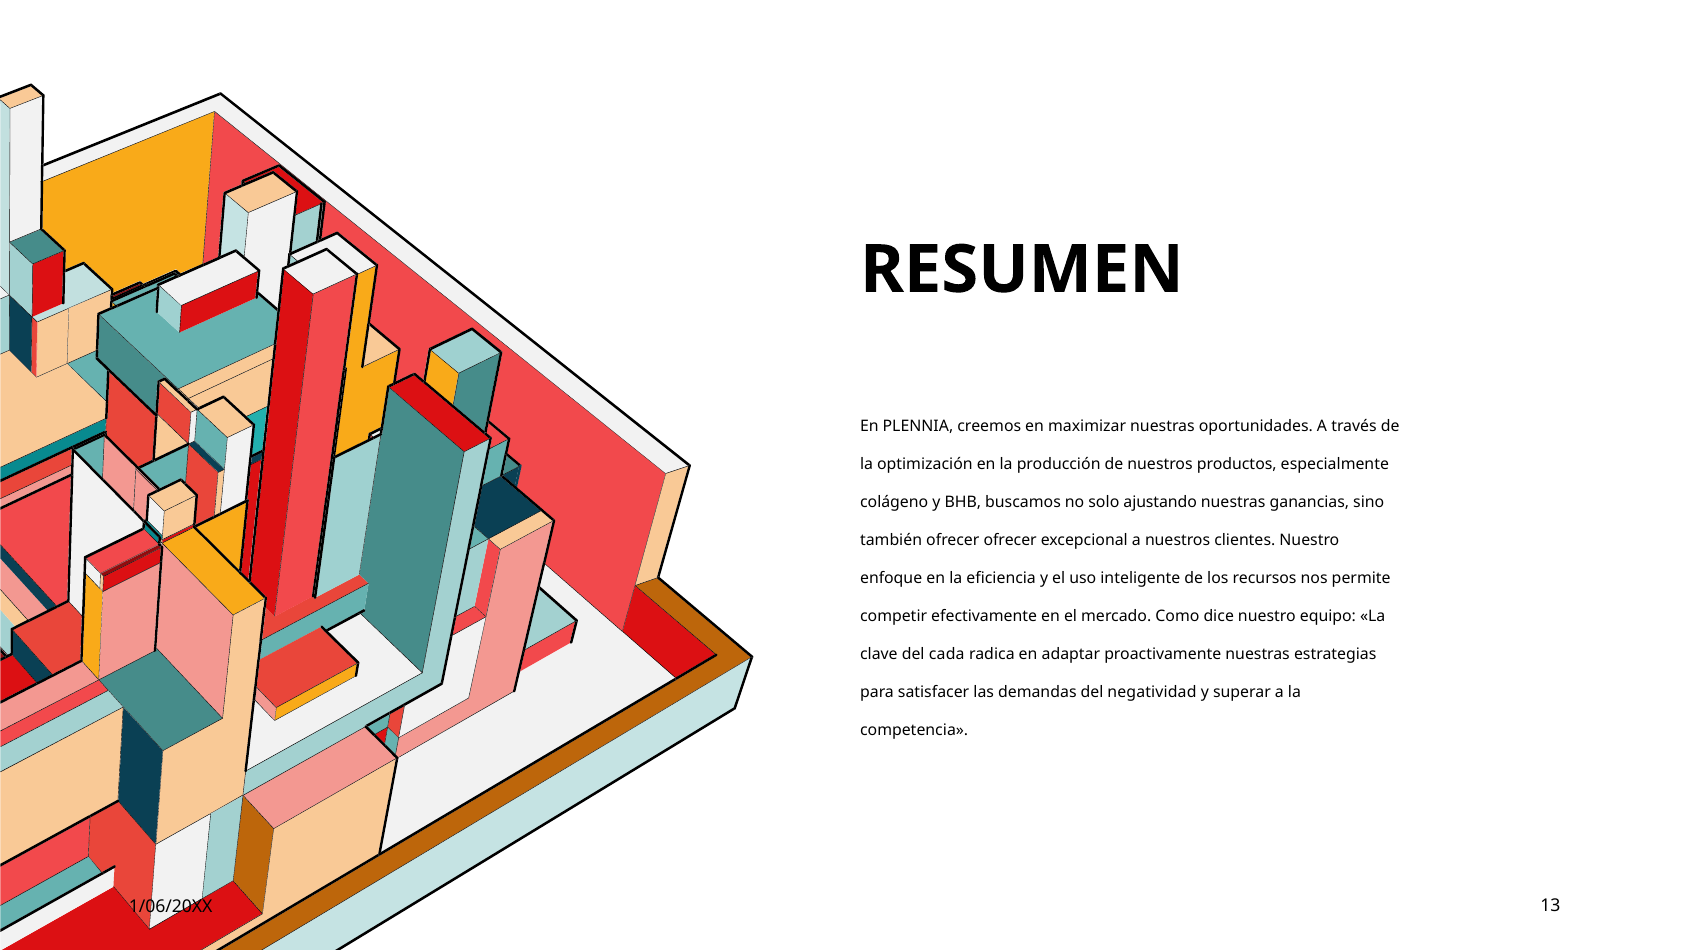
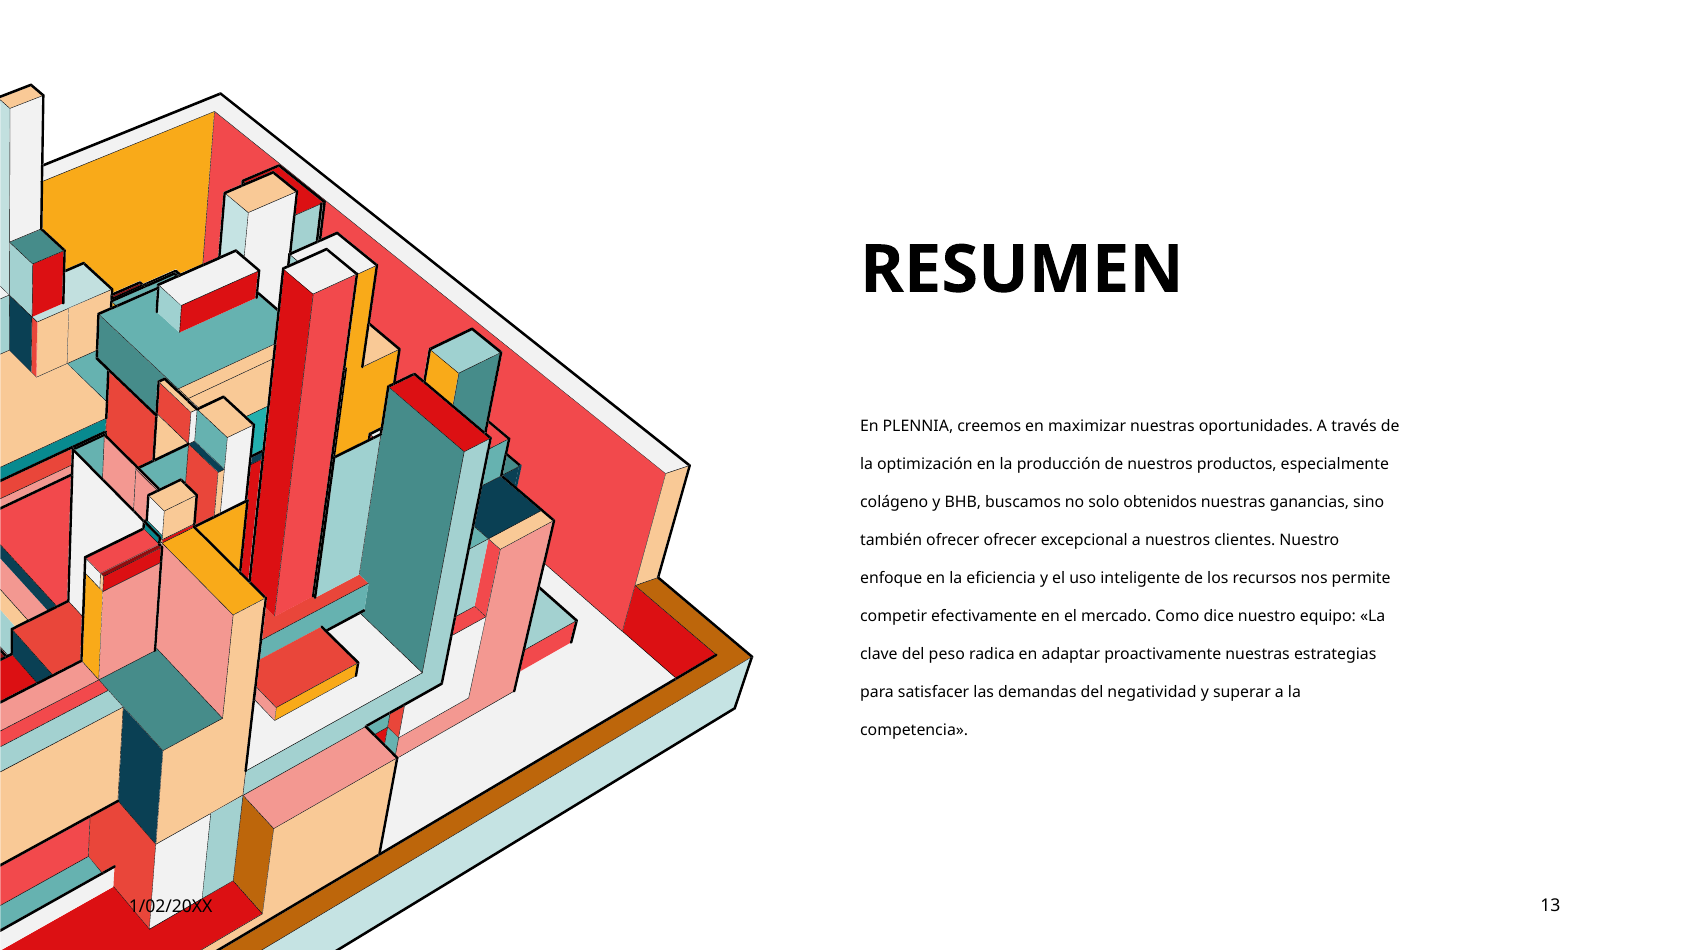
ajustando: ajustando -> obtenidos (1160, 502)
cada: cada -> peso (947, 654)
1/06/20XX: 1/06/20XX -> 1/02/20XX (171, 907)
